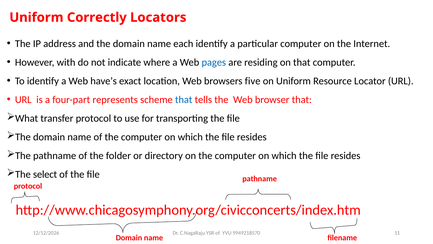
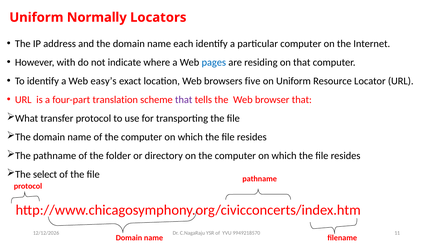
Correctly: Correctly -> Normally (97, 17)
have’s: have’s -> easy’s (104, 81)
represents: represents -> translation (115, 100)
that colour: blue -> purple (184, 100)
